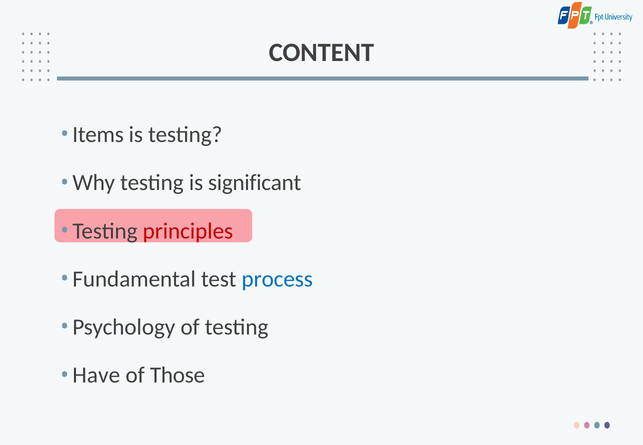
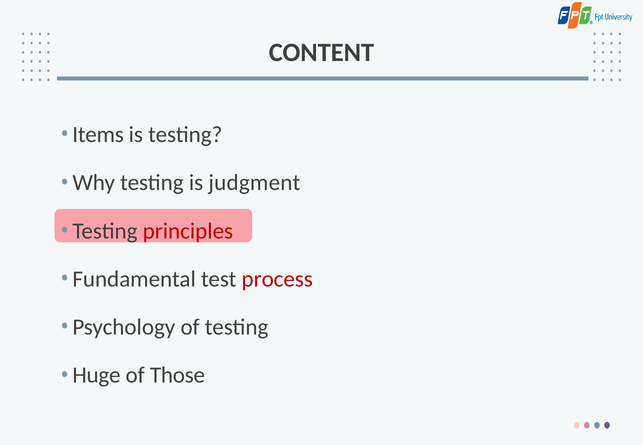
significant: significant -> judgment (254, 183)
process colour: blue -> red (277, 279)
Have: Have -> Huge (96, 375)
